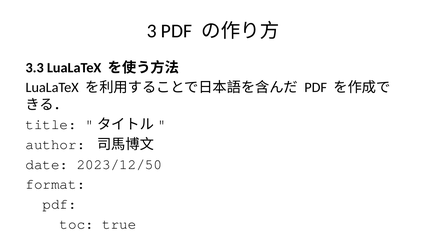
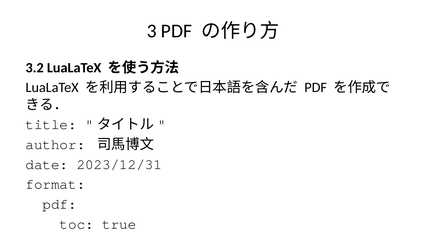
3.3: 3.3 -> 3.2 (35, 68)
2023/12/50: 2023/12/50 -> 2023/12/31 (119, 164)
